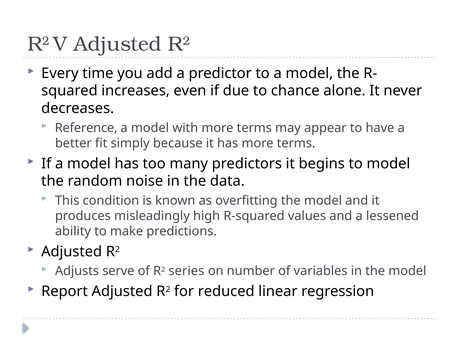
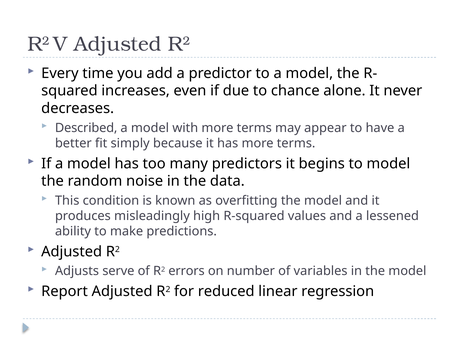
Reference: Reference -> Described (86, 128)
series: series -> errors (187, 271)
